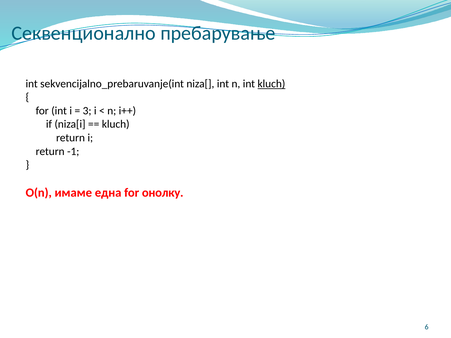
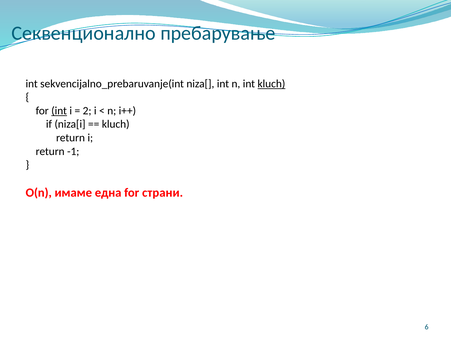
int underline: none -> present (59, 111)
3: 3 -> 2 (87, 111)
онолку: онолку -> страни (163, 193)
